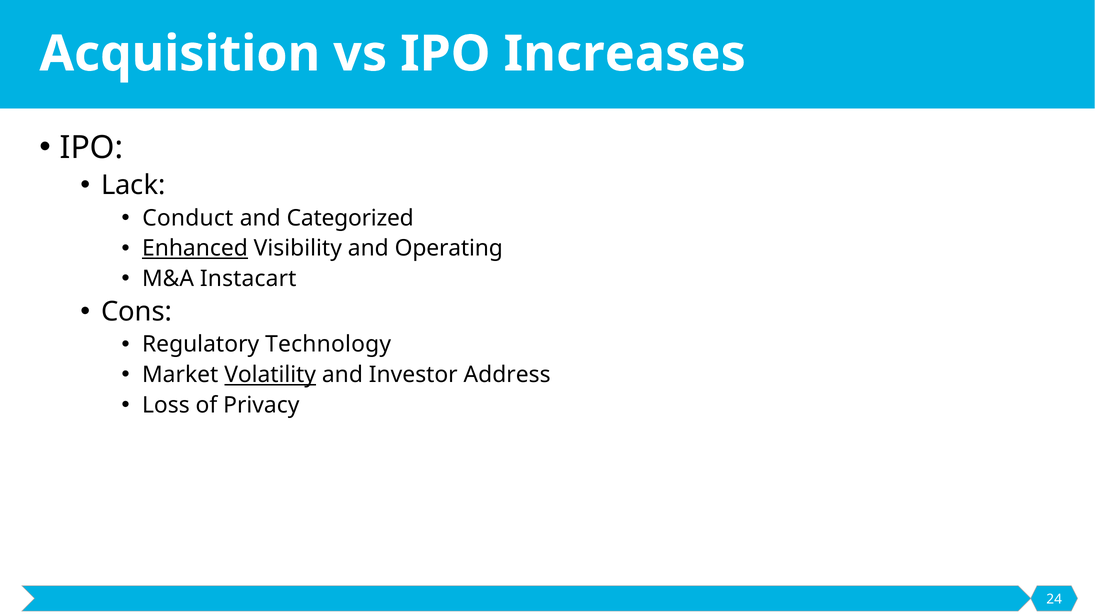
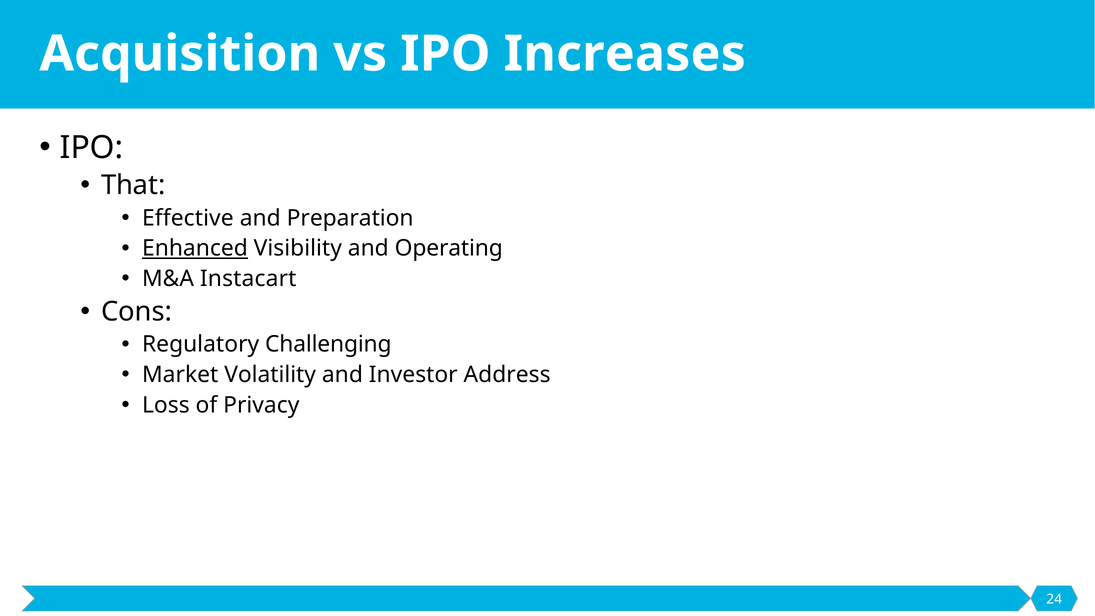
Lack: Lack -> That (133, 185)
Conduct: Conduct -> Effective (188, 218)
Categorized: Categorized -> Preparation (350, 218)
Technology: Technology -> Challenging (328, 344)
Volatility underline: present -> none (270, 375)
